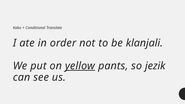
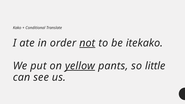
not underline: none -> present (87, 43)
klanjali: klanjali -> itekako (144, 43)
jezik: jezik -> little (155, 66)
